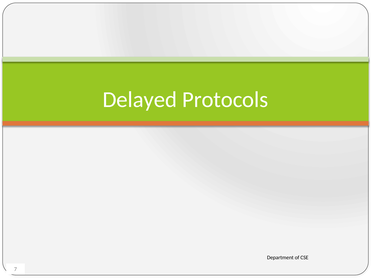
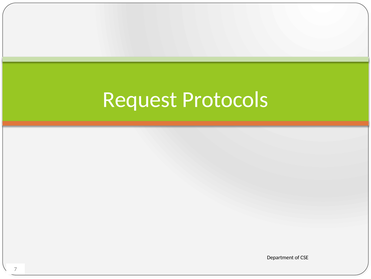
Delayed: Delayed -> Request (140, 99)
